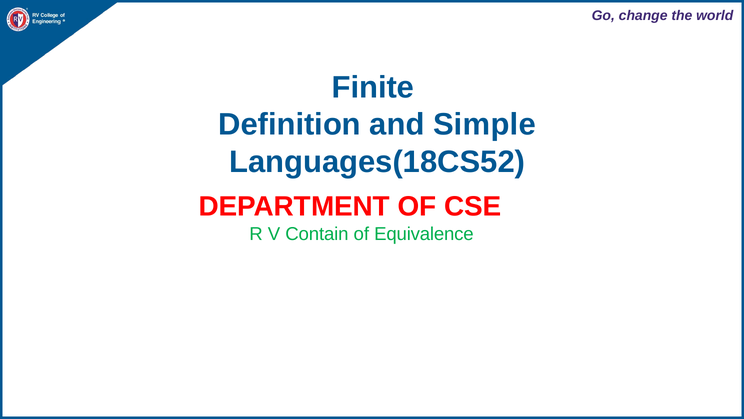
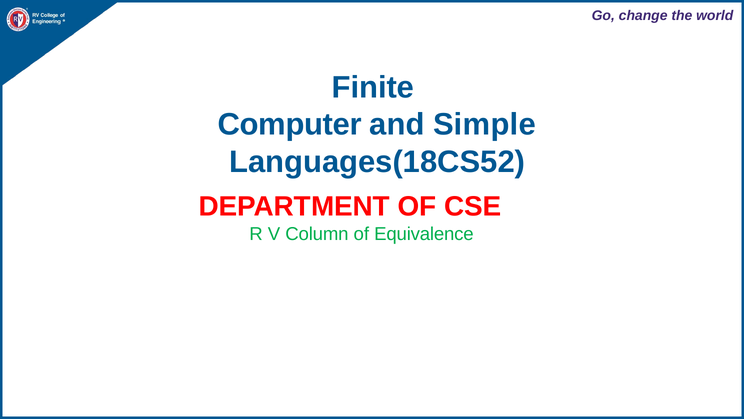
Definition: Definition -> Computer (290, 125)
Contain: Contain -> Column (317, 234)
